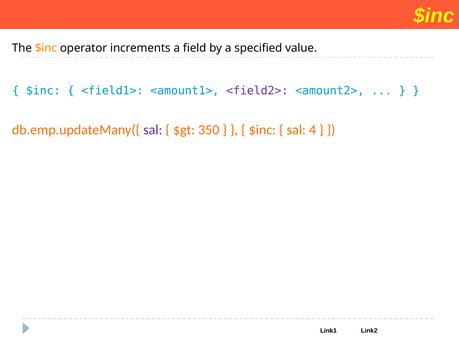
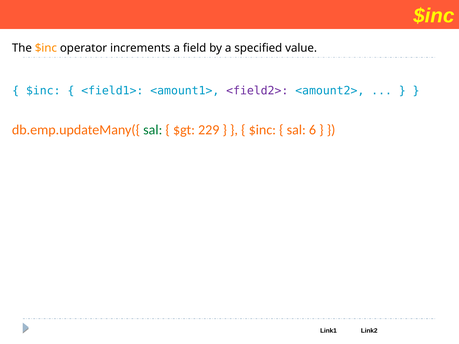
sal colour: purple -> green (153, 130)
350: 350 -> 229 (209, 130)
4: 4 -> 6 (313, 130)
